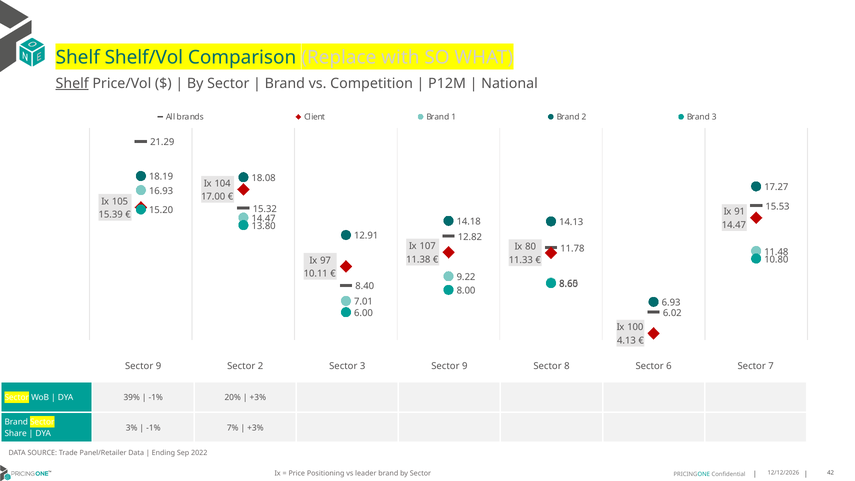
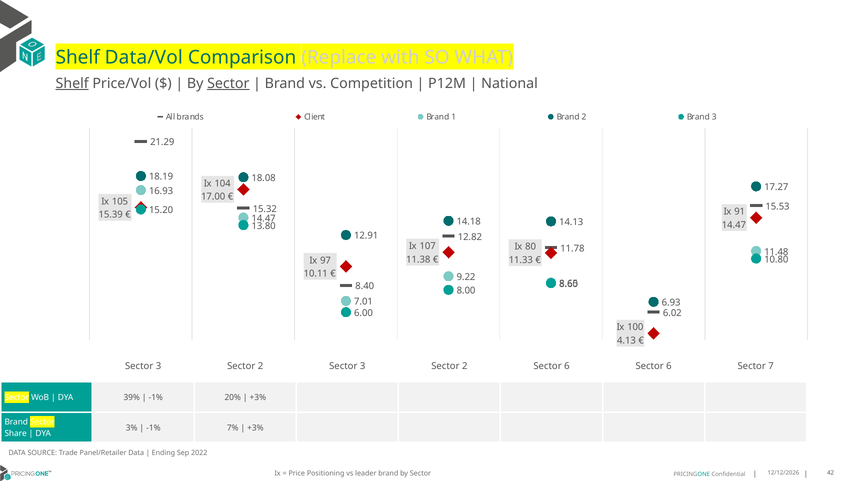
Shelf/Vol: Shelf/Vol -> Data/Vol (144, 57)
Sector underline: none -> present (228, 83)
9: 9 -> 3 (158, 366)
9: 9 -> 2 (465, 366)
8: 8 -> 6 (567, 366)
